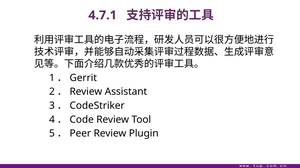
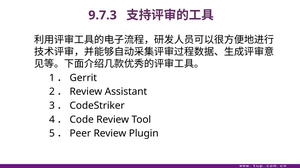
4.7.1: 4.7.1 -> 9.7.3 (103, 15)
